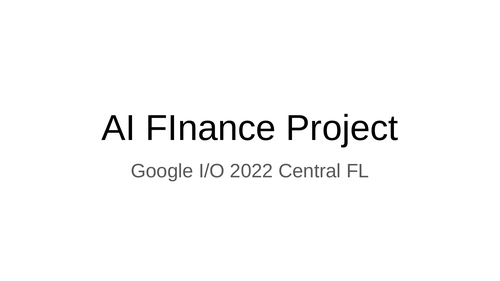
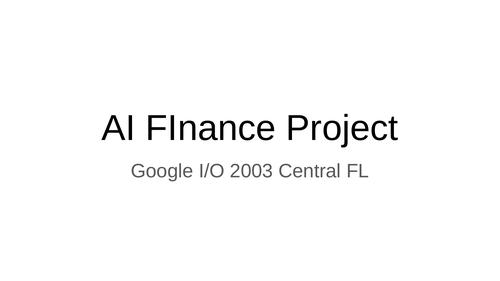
2022: 2022 -> 2003 (251, 171)
